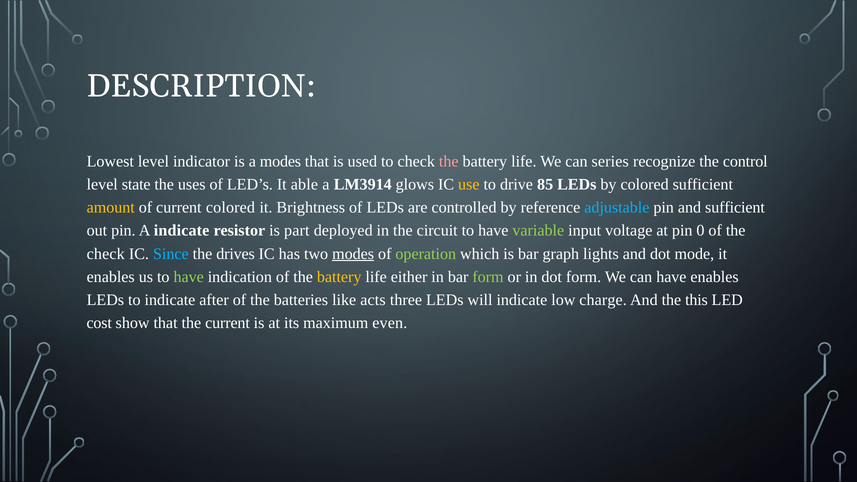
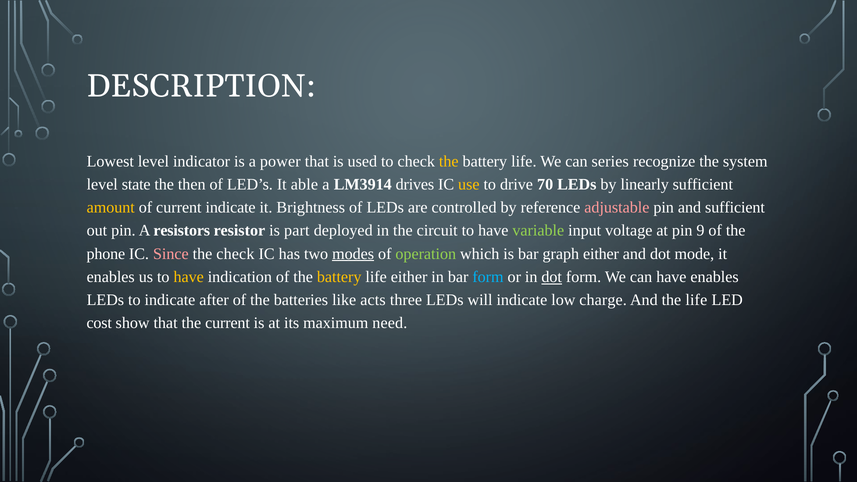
a modes: modes -> power (280, 161)
the colour: pink -> yellow (449, 161)
control: control -> system (745, 161)
uses: uses -> then (192, 184)
glows: glows -> drives (415, 184)
85: 85 -> 70 (545, 184)
by colored: colored -> linearly (645, 184)
current colored: colored -> indicate (231, 208)
adjustable colour: light blue -> pink (617, 208)
A indicate: indicate -> resistors (182, 231)
0: 0 -> 9 (701, 231)
check: check -> phone (106, 254)
Since colour: light blue -> pink (171, 254)
the drives: drives -> check (235, 254)
graph lights: lights -> either (601, 254)
have colour: light green -> yellow (189, 277)
form colour: light green -> light blue (488, 277)
dot underline: none -> present (552, 277)
the this: this -> life (696, 300)
even: even -> need (390, 323)
